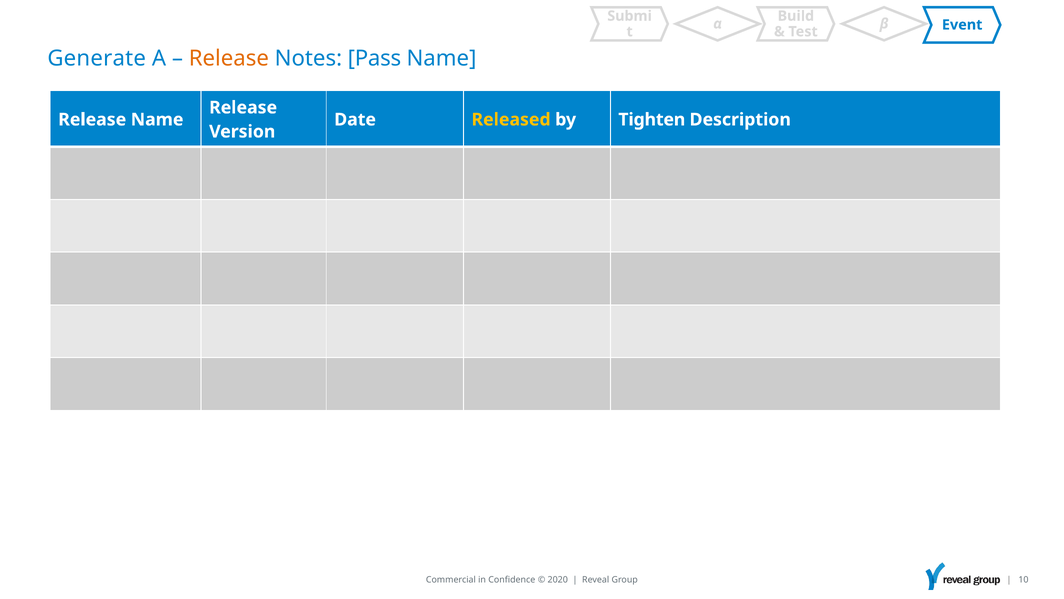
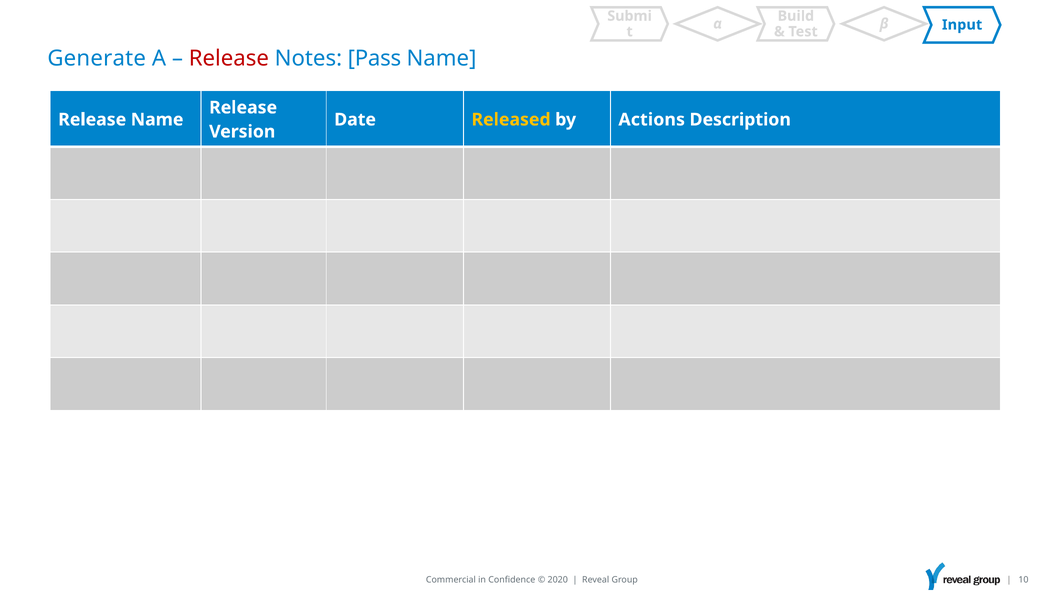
Event: Event -> Input (962, 25)
Release colour: orange -> red (229, 58)
Tighten: Tighten -> Actions (652, 120)
